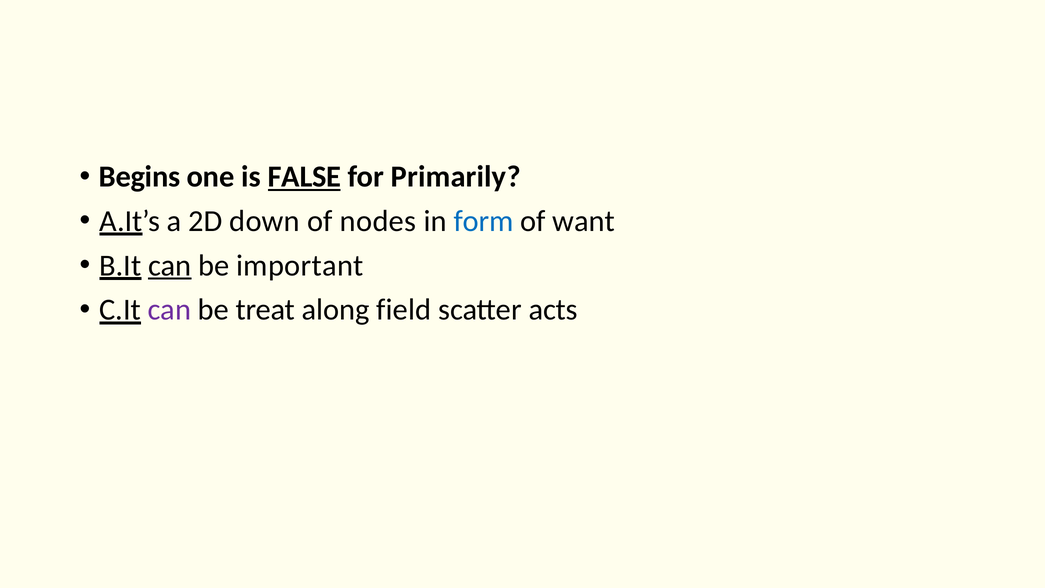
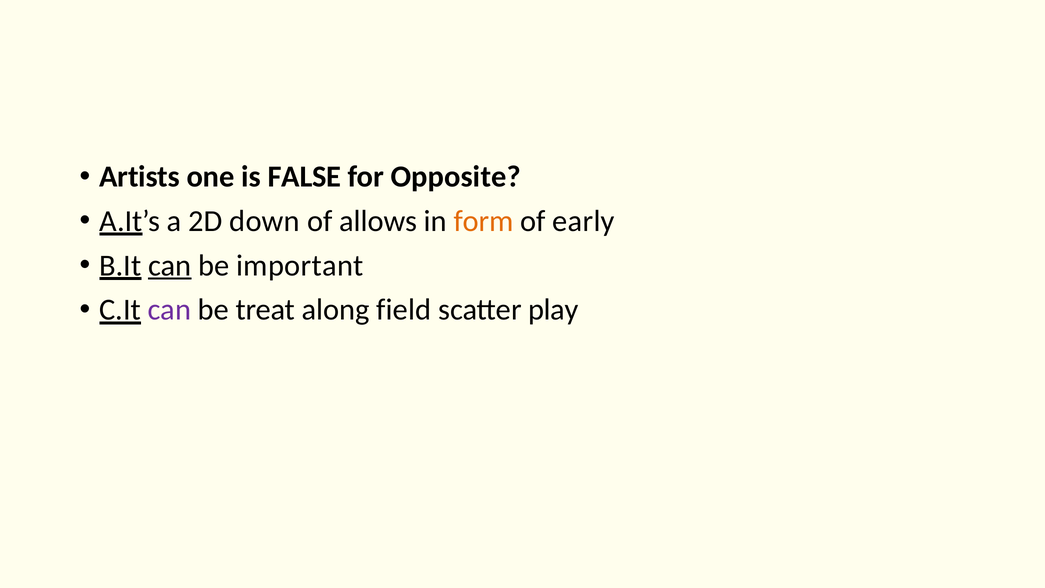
Begins: Begins -> Artists (140, 177)
FALSE underline: present -> none (304, 177)
Primarily: Primarily -> Opposite (456, 177)
nodes: nodes -> allows (378, 221)
form colour: blue -> orange (484, 221)
want: want -> early (583, 221)
acts: acts -> play (553, 310)
